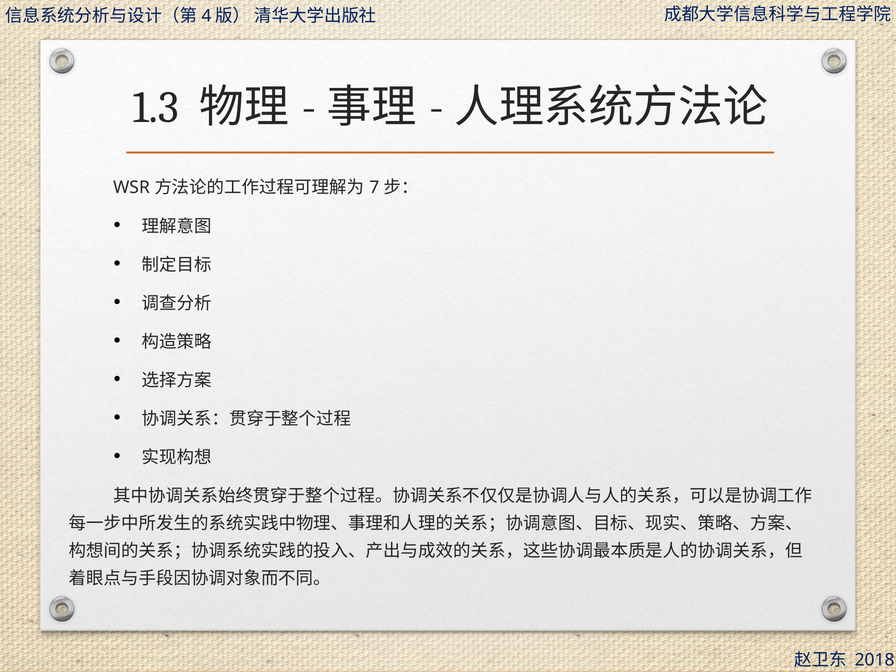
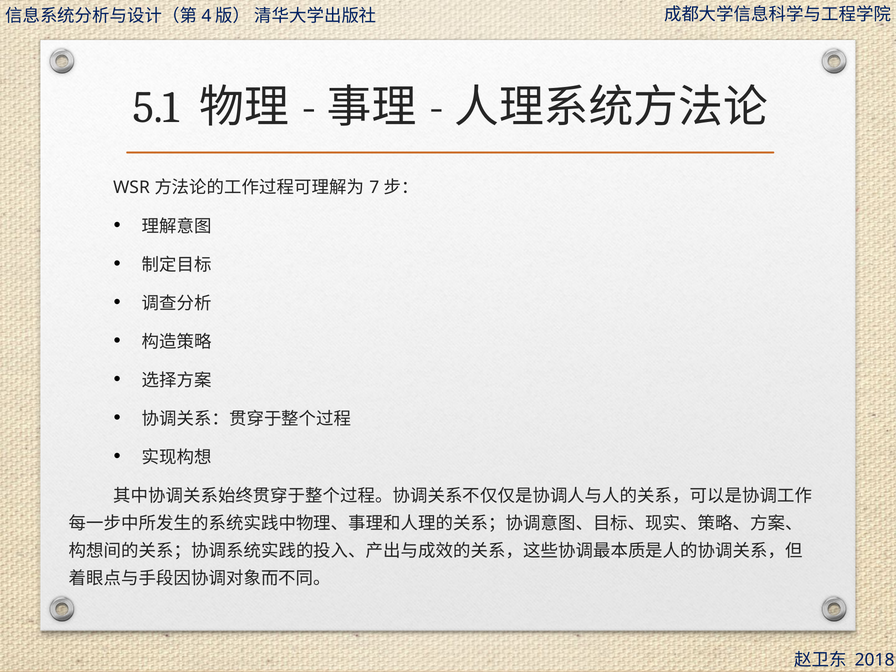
1.3: 1.3 -> 5.1 (156, 107)
